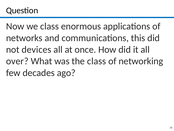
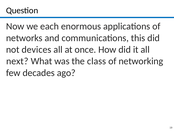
we class: class -> each (50, 26)
over: over -> next (17, 61)
